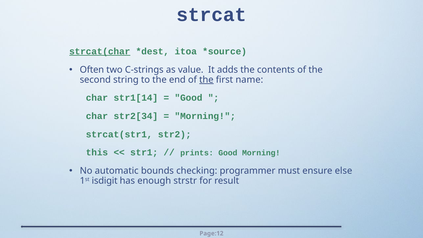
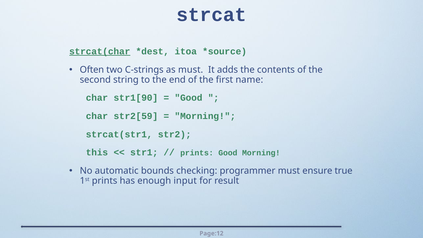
as value: value -> must (191, 70)
the underline: present -> none (206, 80)
str1[14: str1[14 -> str1[90 (136, 98)
str2[34: str2[34 -> str2[59 (136, 116)
else: else -> true (344, 171)
1st isdigit: isdigit -> prints (105, 181)
strstr: strstr -> input (185, 181)
